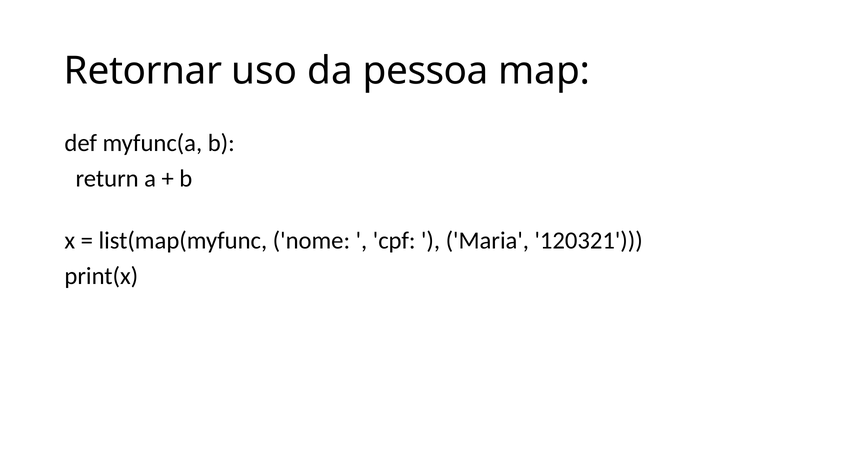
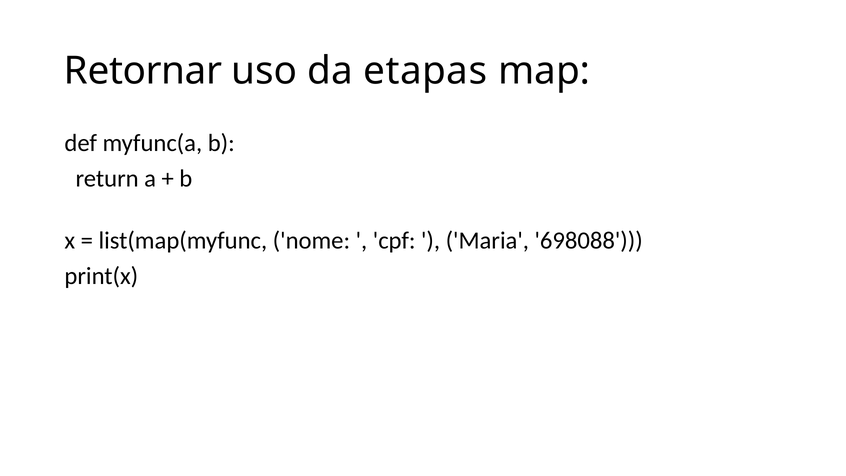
pessoa: pessoa -> etapas (425, 71)
120321: 120321 -> 698088 (589, 241)
